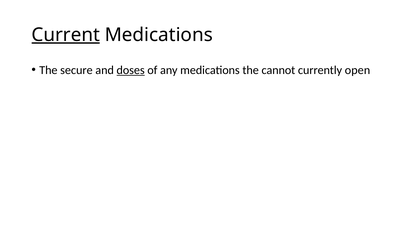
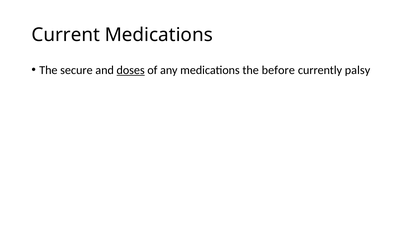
Current underline: present -> none (66, 35)
cannot: cannot -> before (278, 70)
open: open -> palsy (358, 70)
